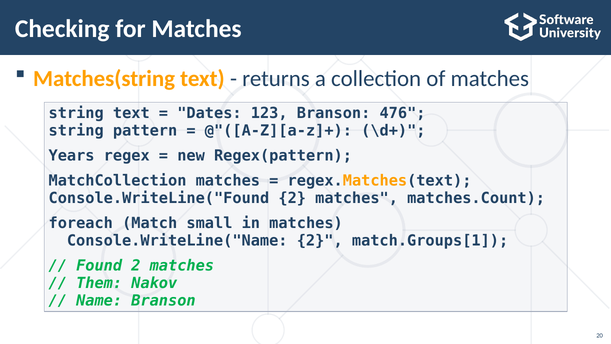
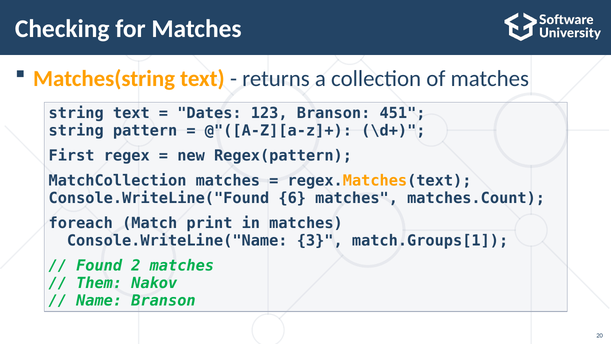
476: 476 -> 451 (403, 113)
Years: Years -> First (72, 156)
Console.WriteLine("Found 2: 2 -> 6 (292, 198)
small: small -> print (209, 223)
Console.WriteLine("Name 2: 2 -> 3 (320, 241)
